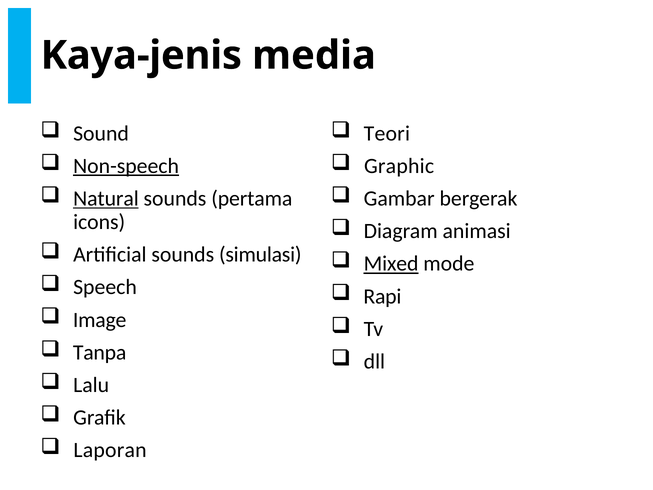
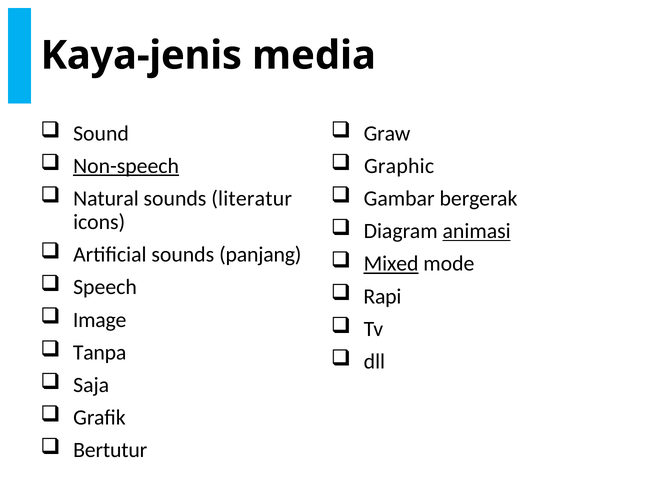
Teori: Teori -> Graw (387, 133)
Natural underline: present -> none (106, 199)
pertama: pertama -> literatur (252, 199)
animasi underline: none -> present (477, 231)
simulasi: simulasi -> panjang (260, 255)
Lalu: Lalu -> Saja (91, 385)
Laporan: Laporan -> Bertutur (110, 450)
